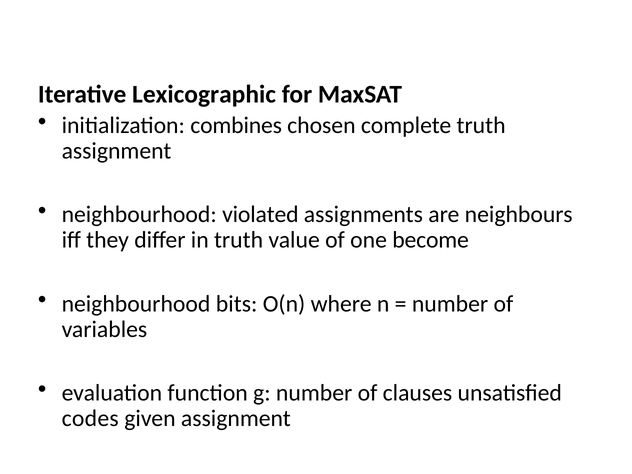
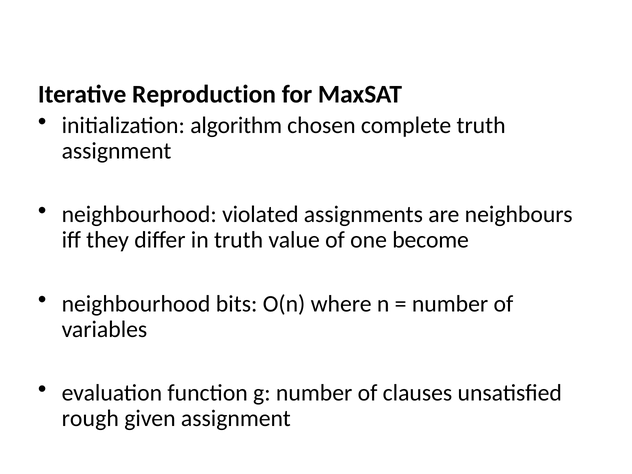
Lexicographic: Lexicographic -> Reproduction (204, 94)
combines: combines -> algorithm (236, 125)
codes: codes -> rough (90, 419)
